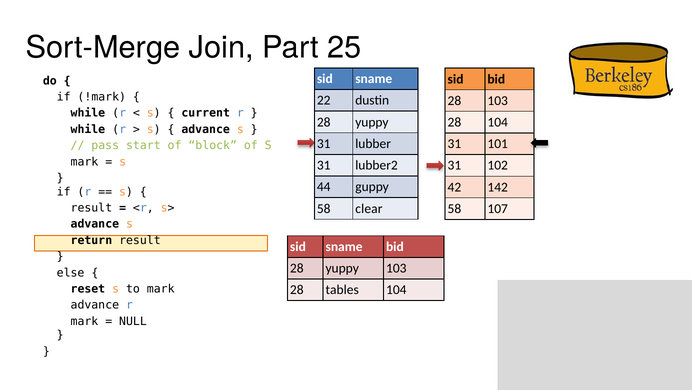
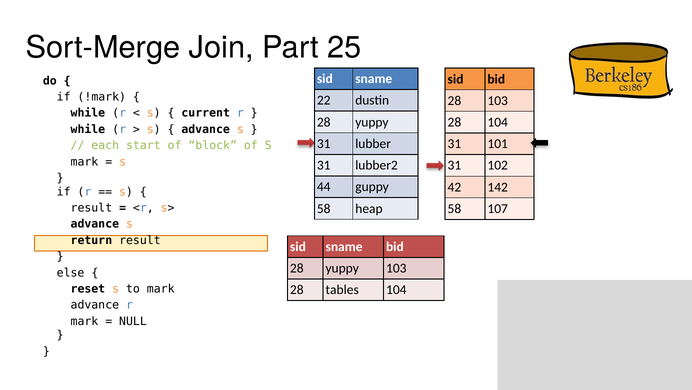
pass: pass -> each (105, 145)
clear: clear -> heap (369, 208)
